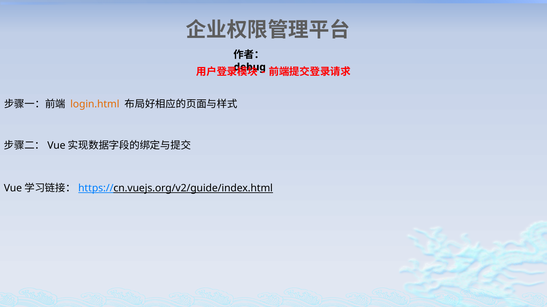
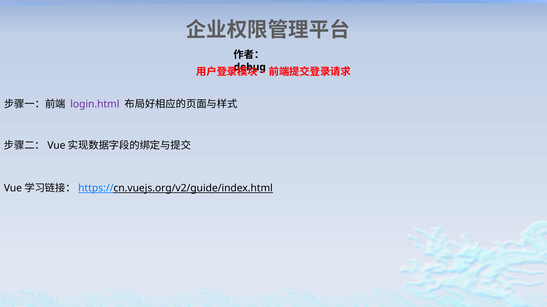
login.html colour: orange -> purple (95, 104)
